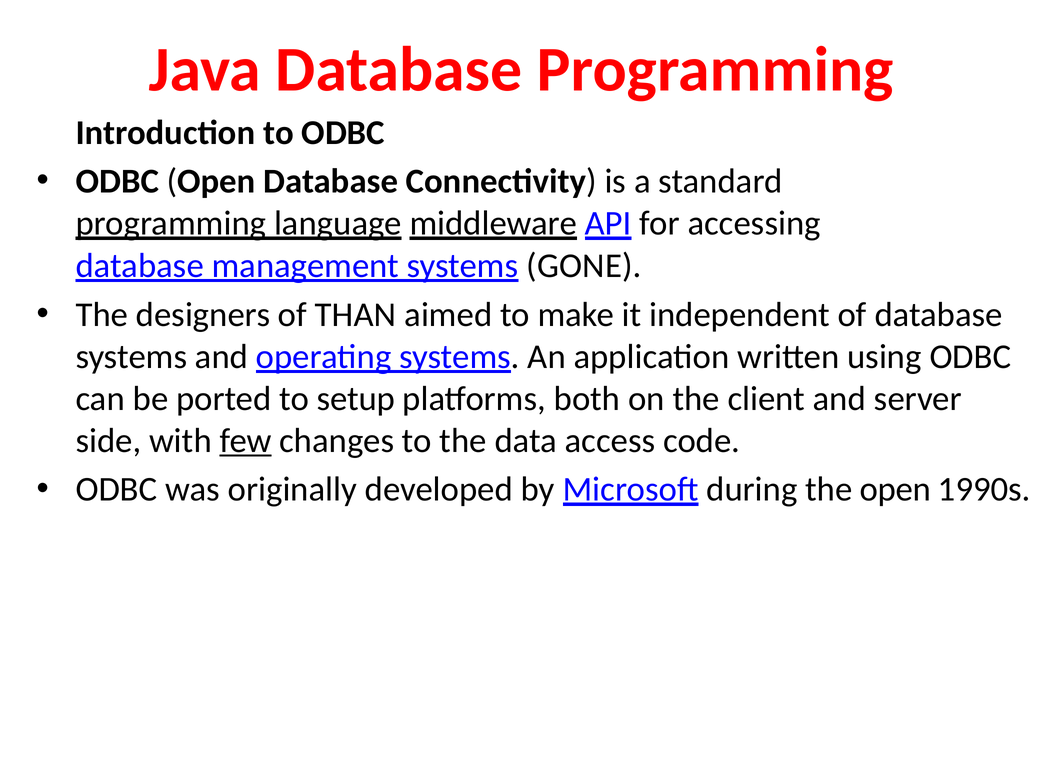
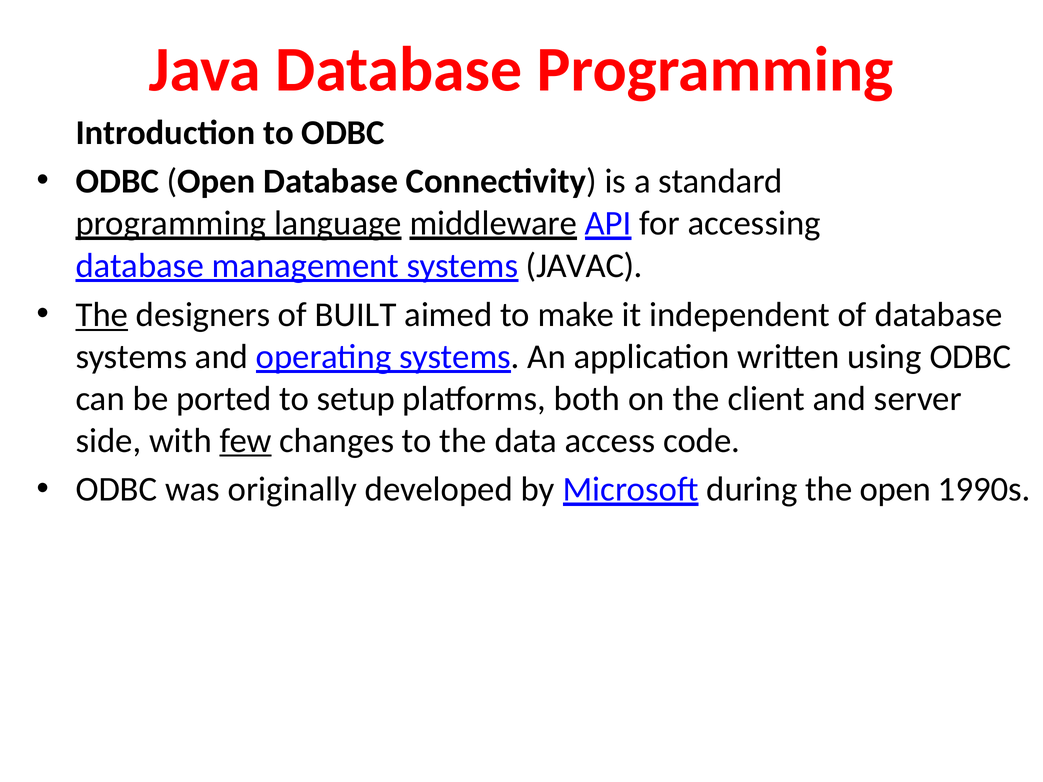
GONE: GONE -> JAVAC (584, 266)
The underline: none -> present (102, 315)
THAN: THAN -> BUILT (356, 315)
